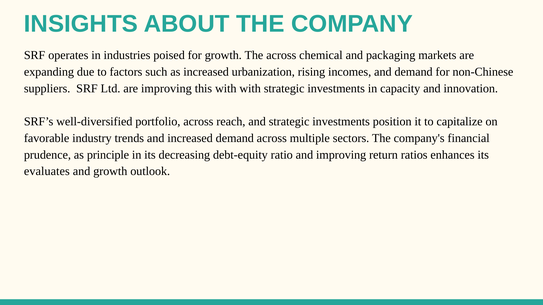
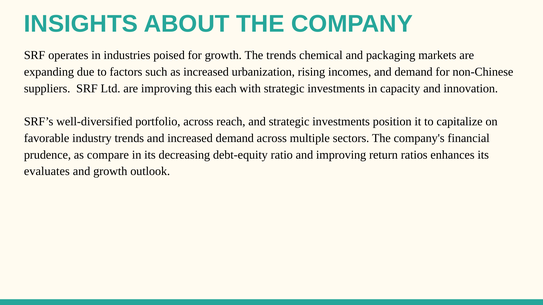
The across: across -> trends (281, 55)
this with: with -> each (226, 89)
principle: principle -> compare (108, 155)
